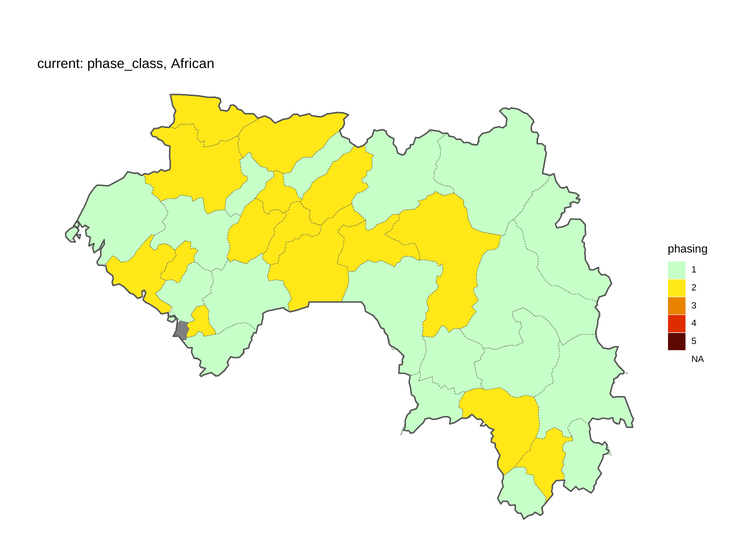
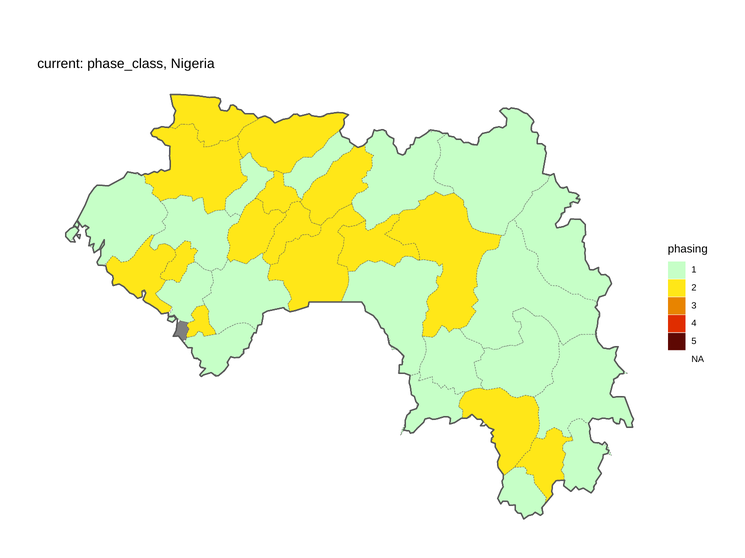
African: African -> Nigeria (193, 64)
